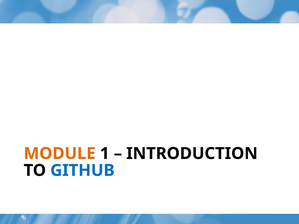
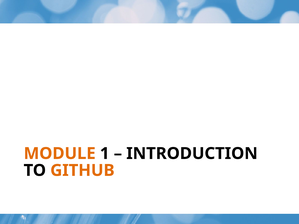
GITHUB colour: blue -> orange (82, 171)
